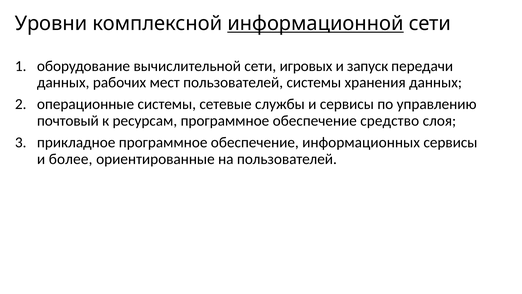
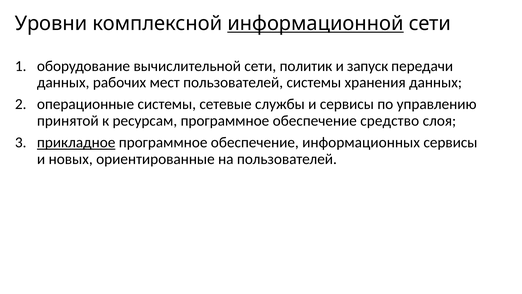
игровых: игровых -> политик (306, 66)
почтовый: почтовый -> принятой (68, 121)
прикладное underline: none -> present (76, 142)
более: более -> новых (71, 159)
